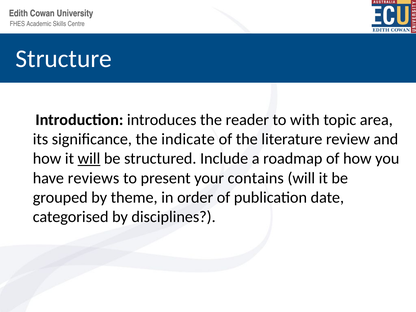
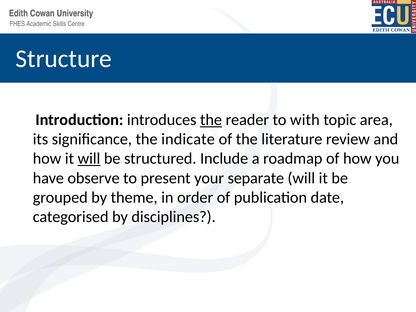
the underline: none -> present (211, 120)
reviews: reviews -> observe (94, 178)
contains: contains -> separate (256, 178)
